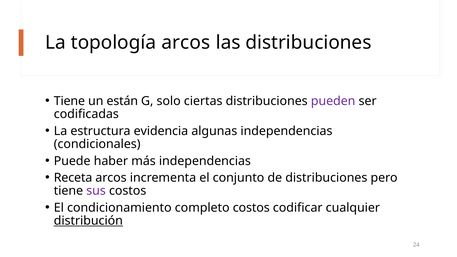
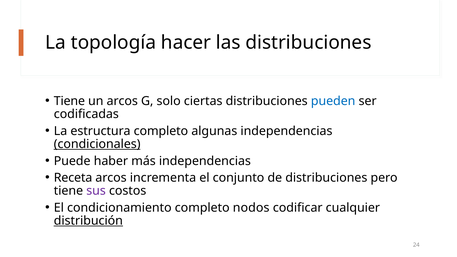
topología arcos: arcos -> hacer (186, 43)
un están: están -> arcos (122, 101)
pueden colour: purple -> blue (333, 101)
estructura evidencia: evidencia -> completo (161, 131)
condicionales underline: none -> present (97, 144)
completo costos: costos -> nodos (251, 208)
